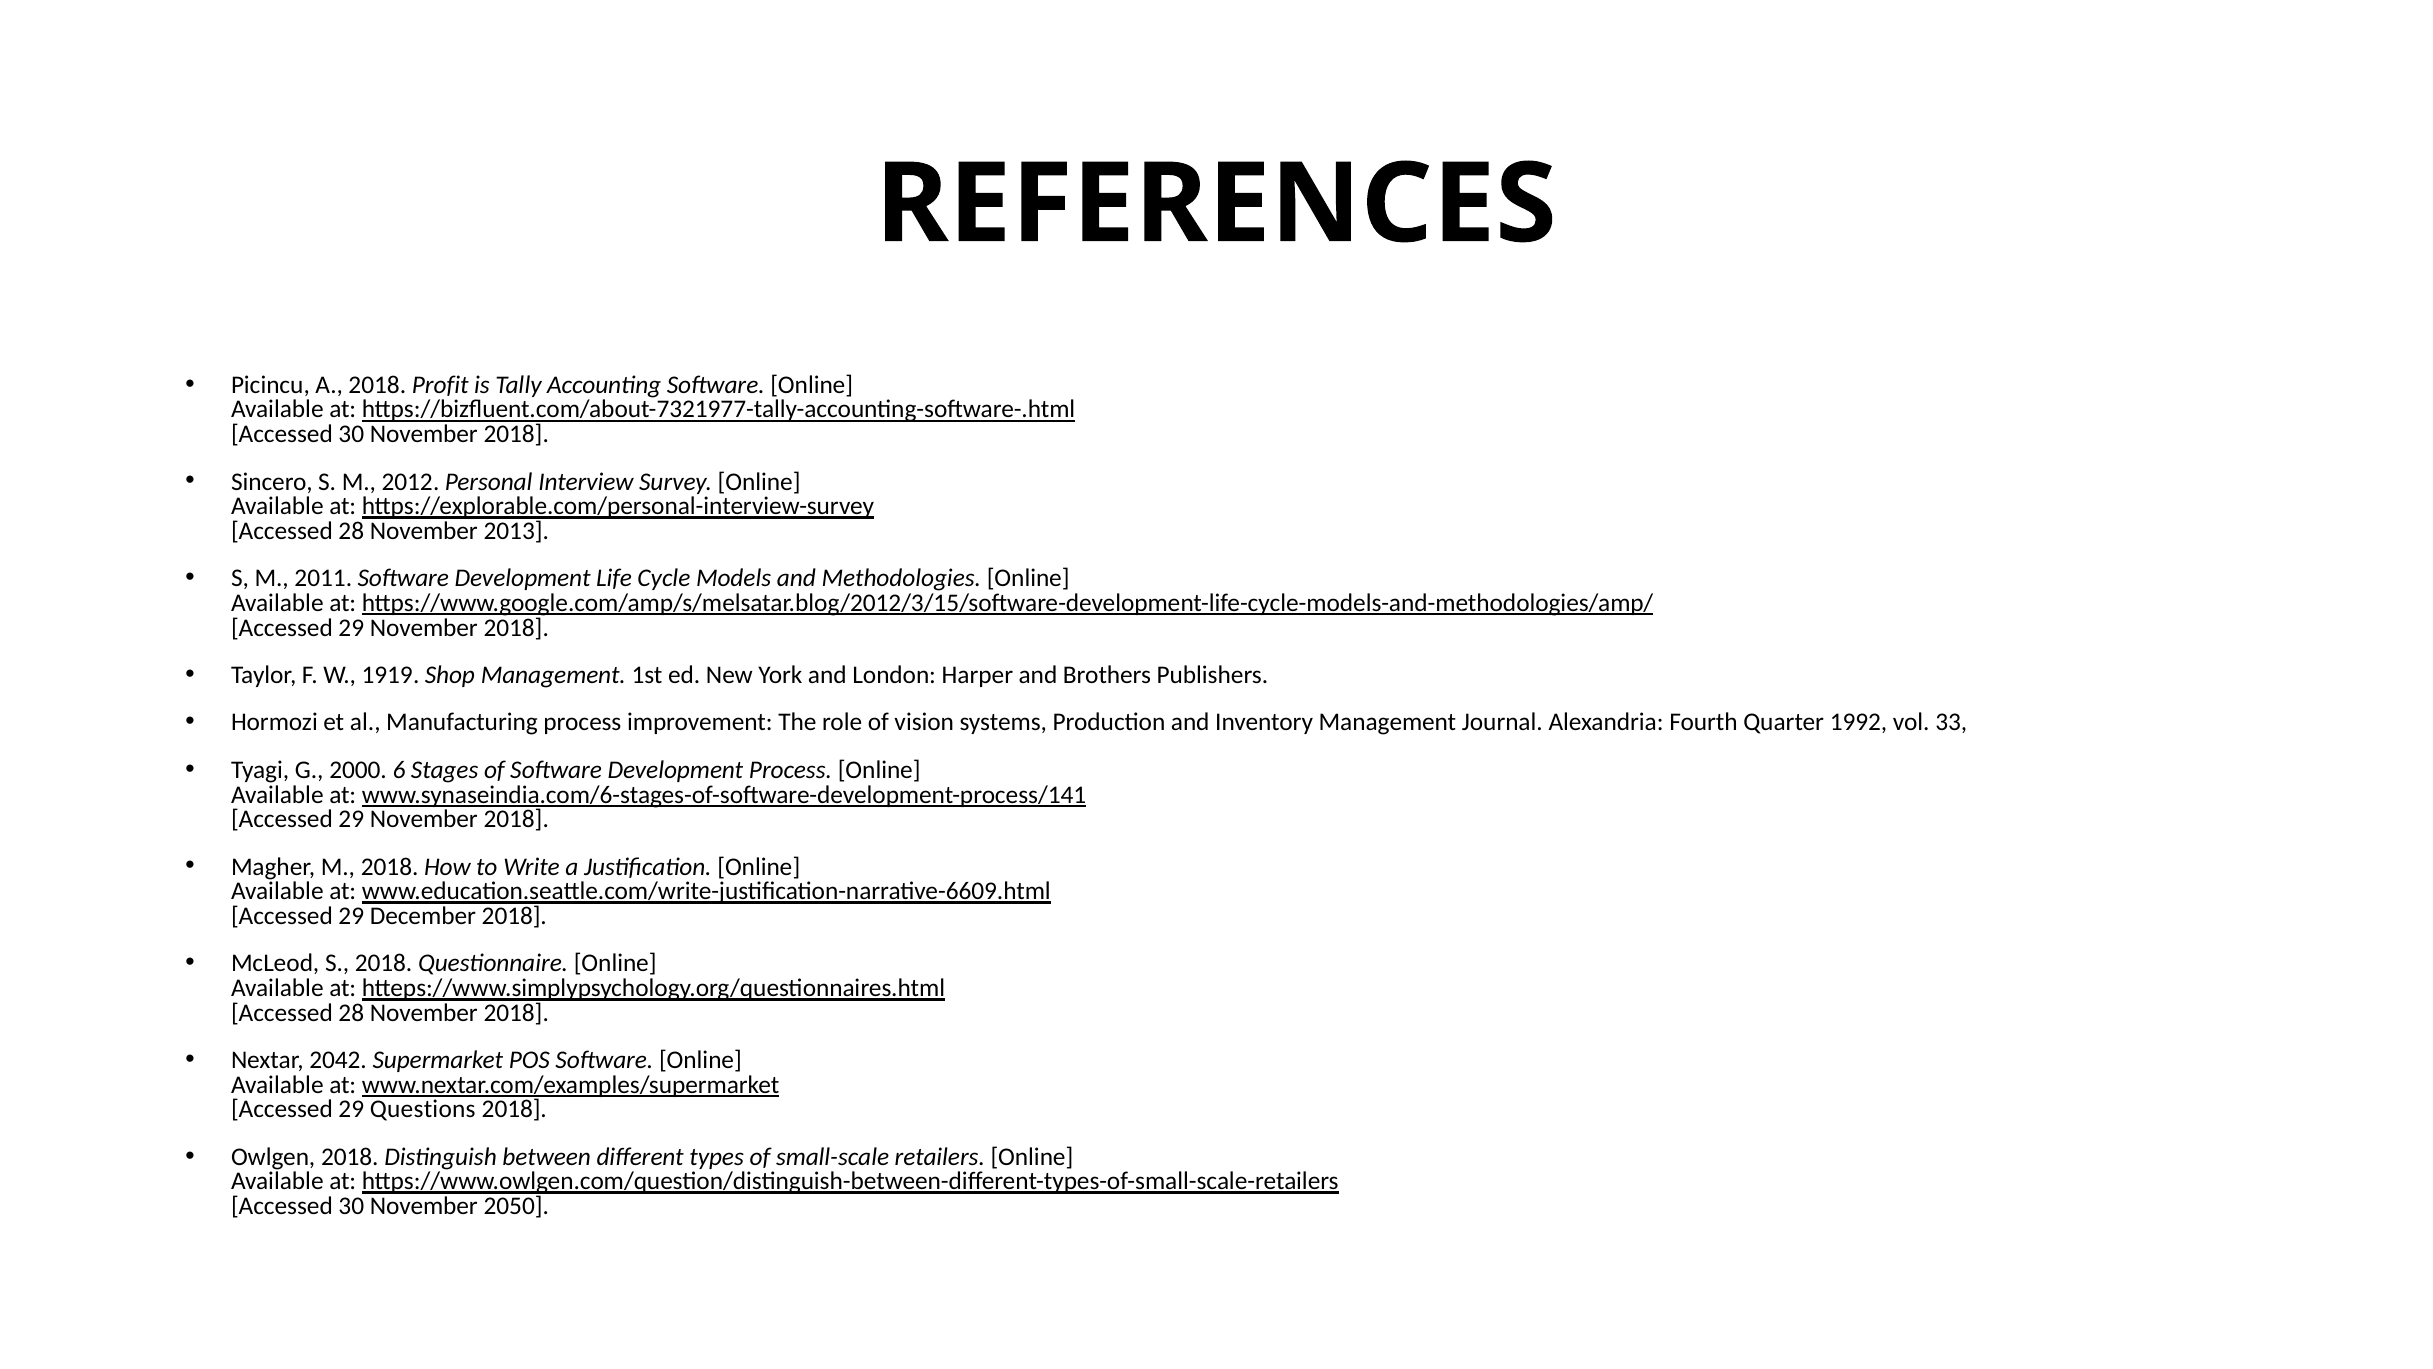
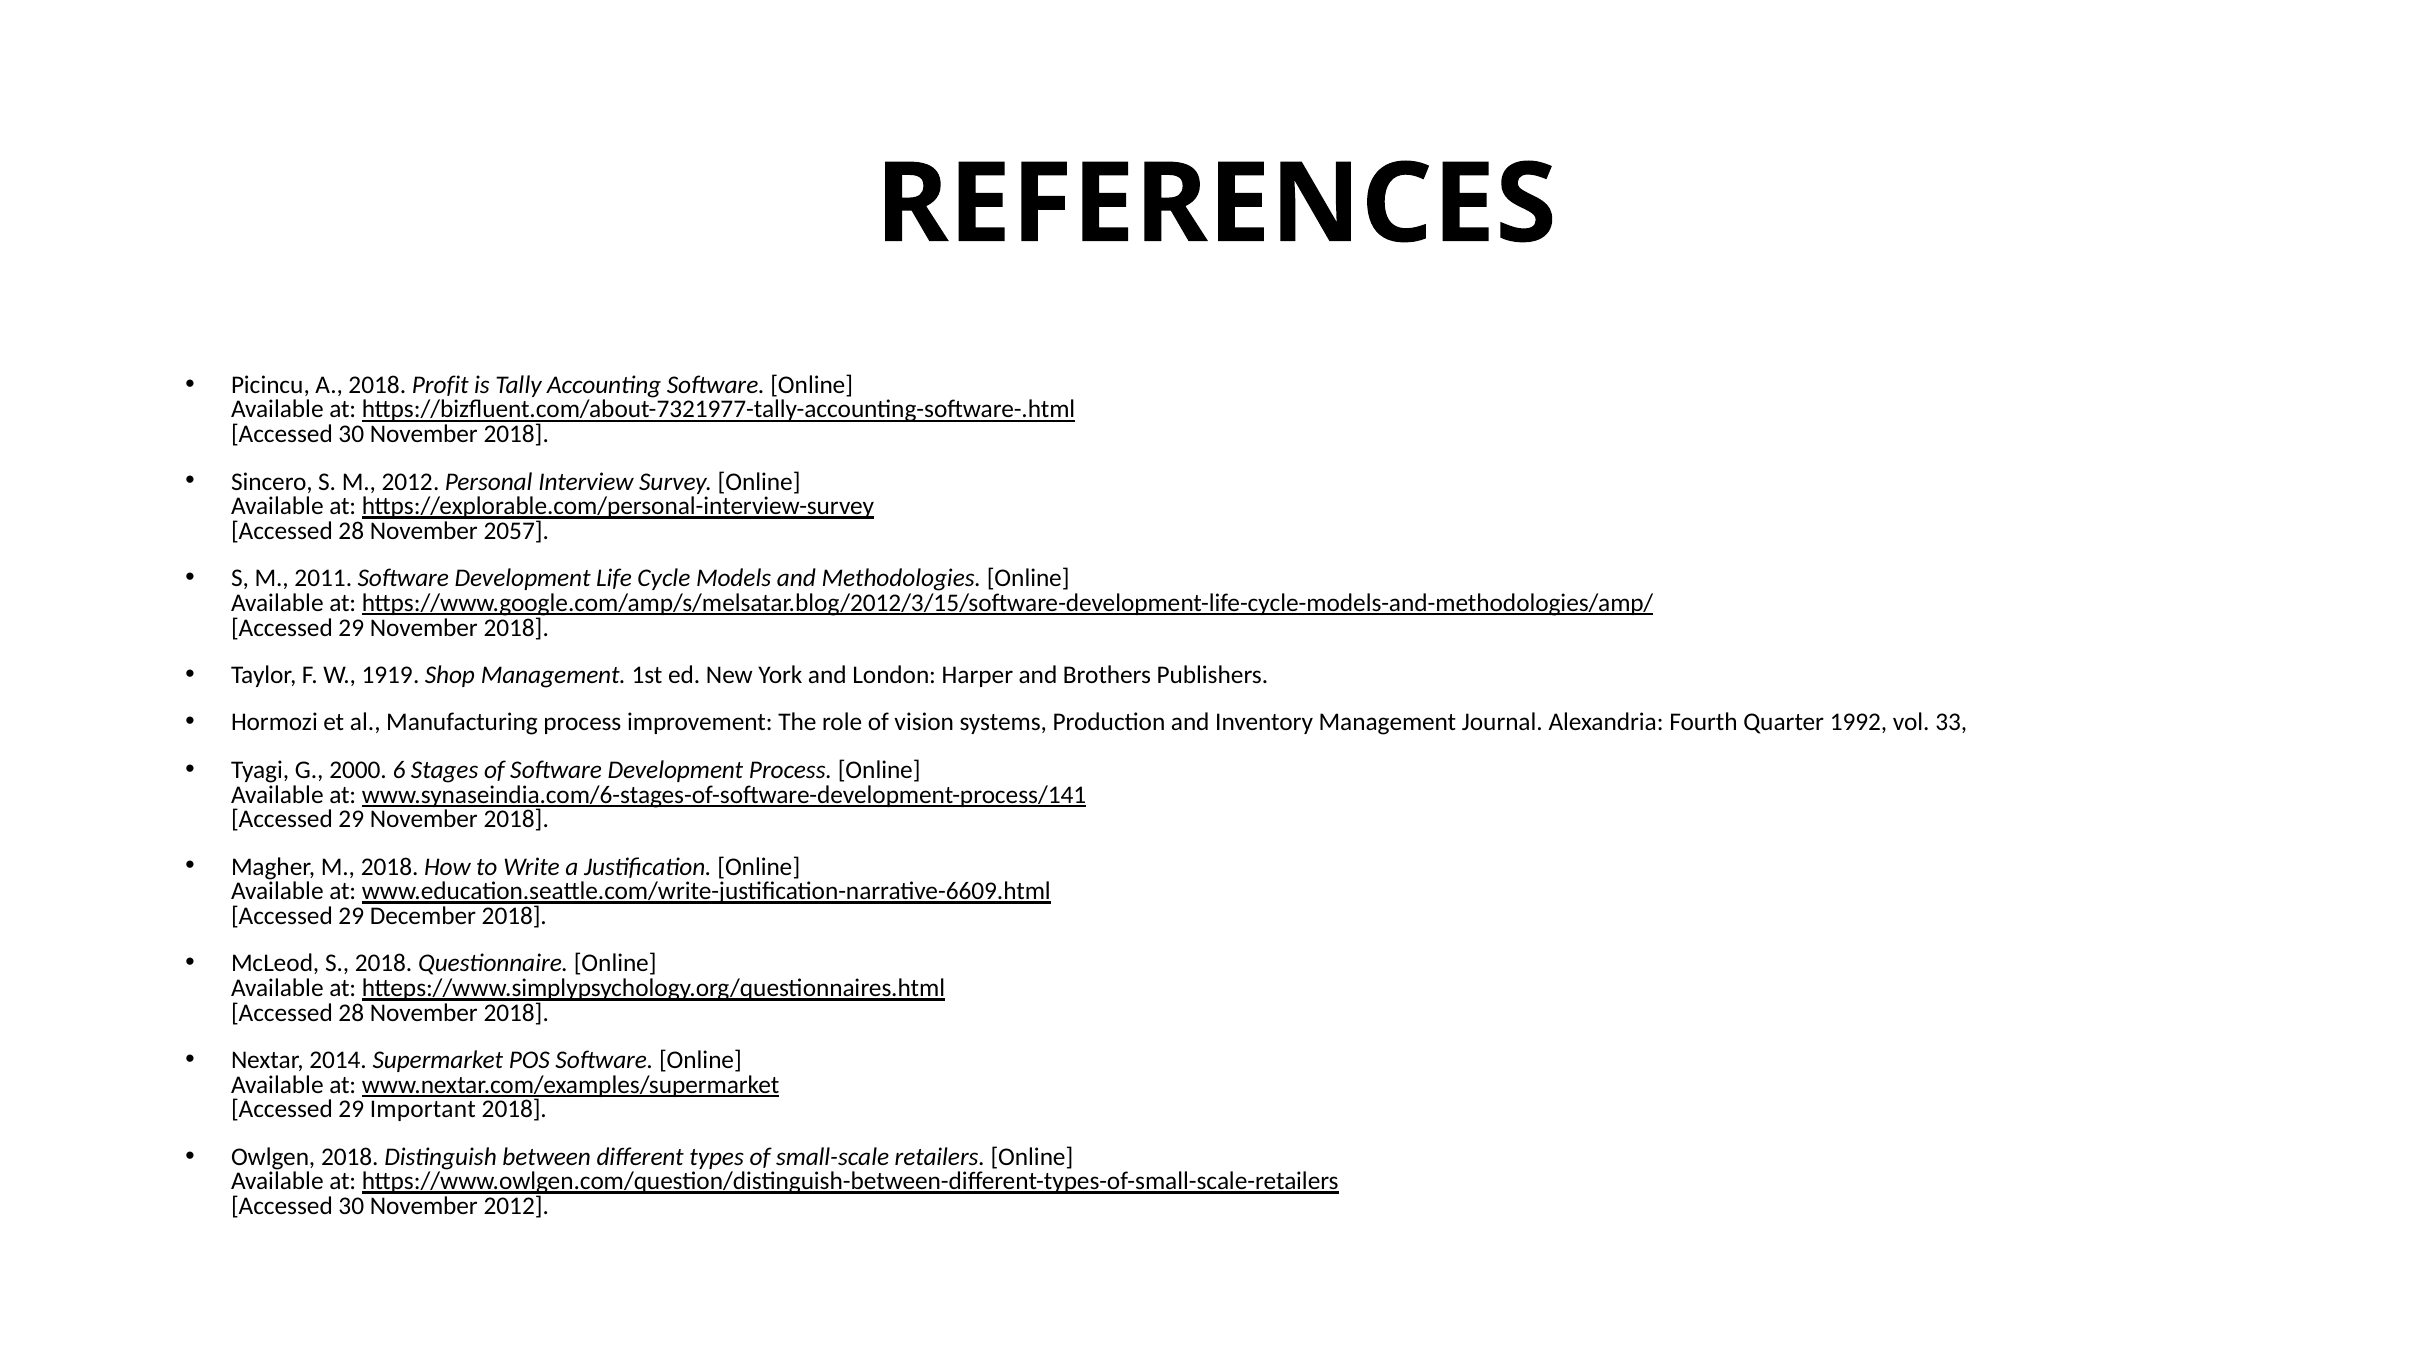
2013: 2013 -> 2057 (516, 531)
2042: 2042 -> 2014 (338, 1060)
Questions: Questions -> Important (423, 1109)
November 2050: 2050 -> 2012 (516, 1206)
